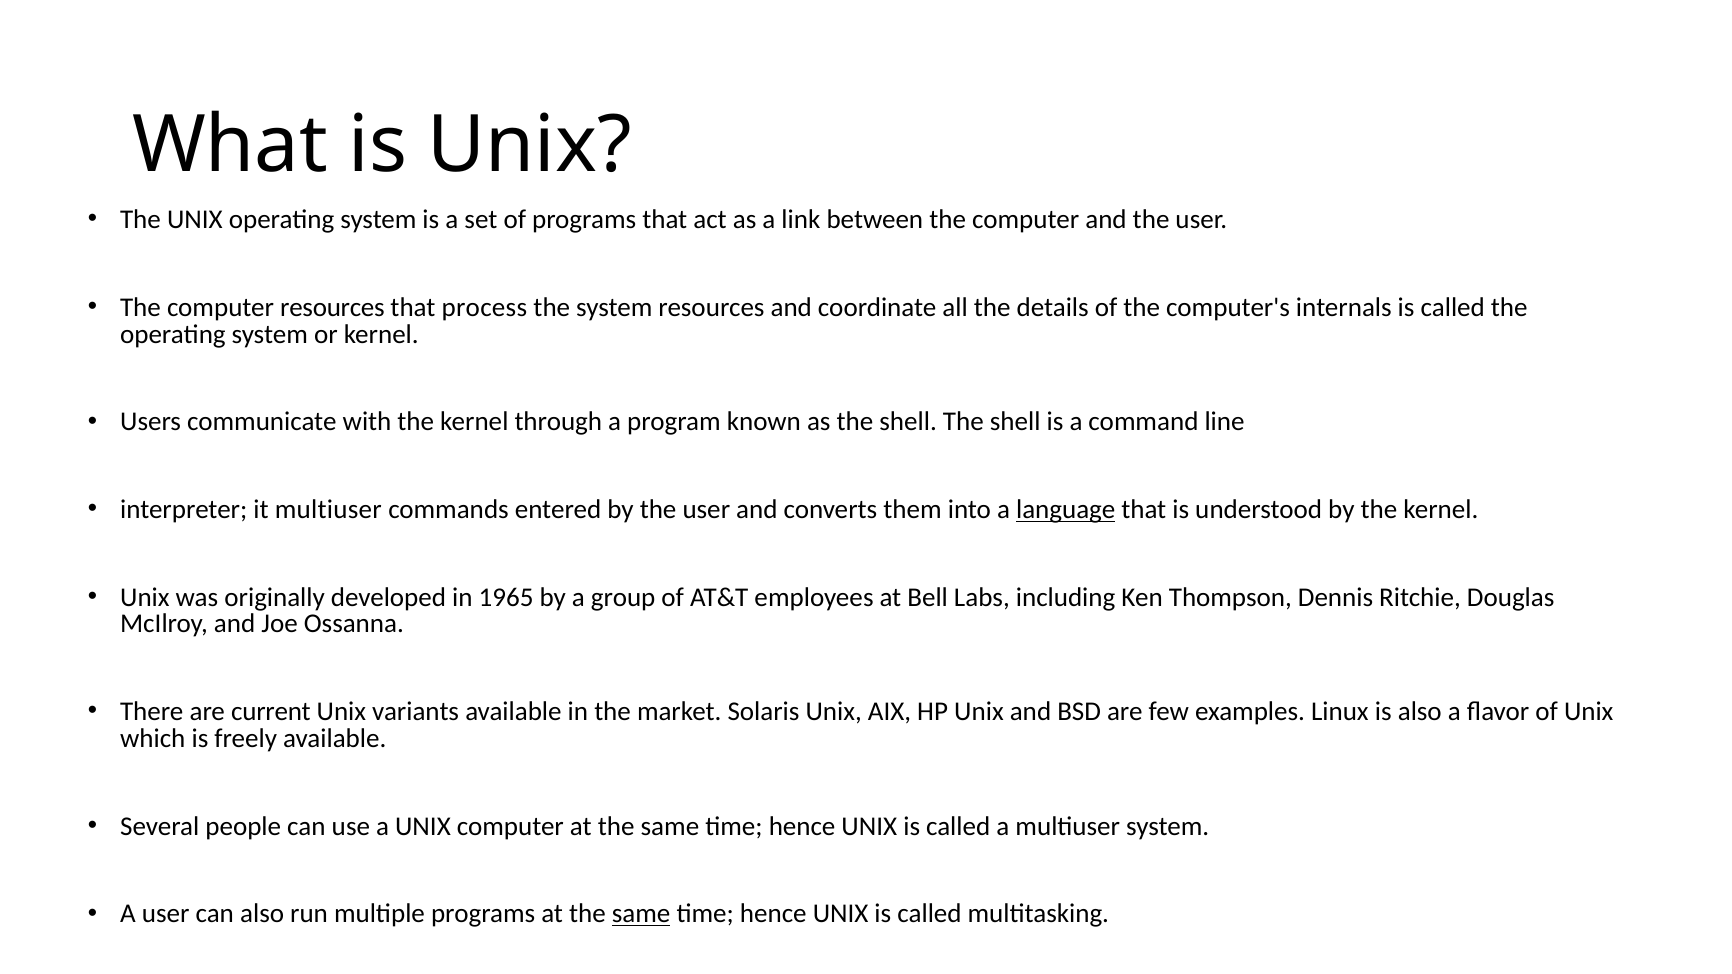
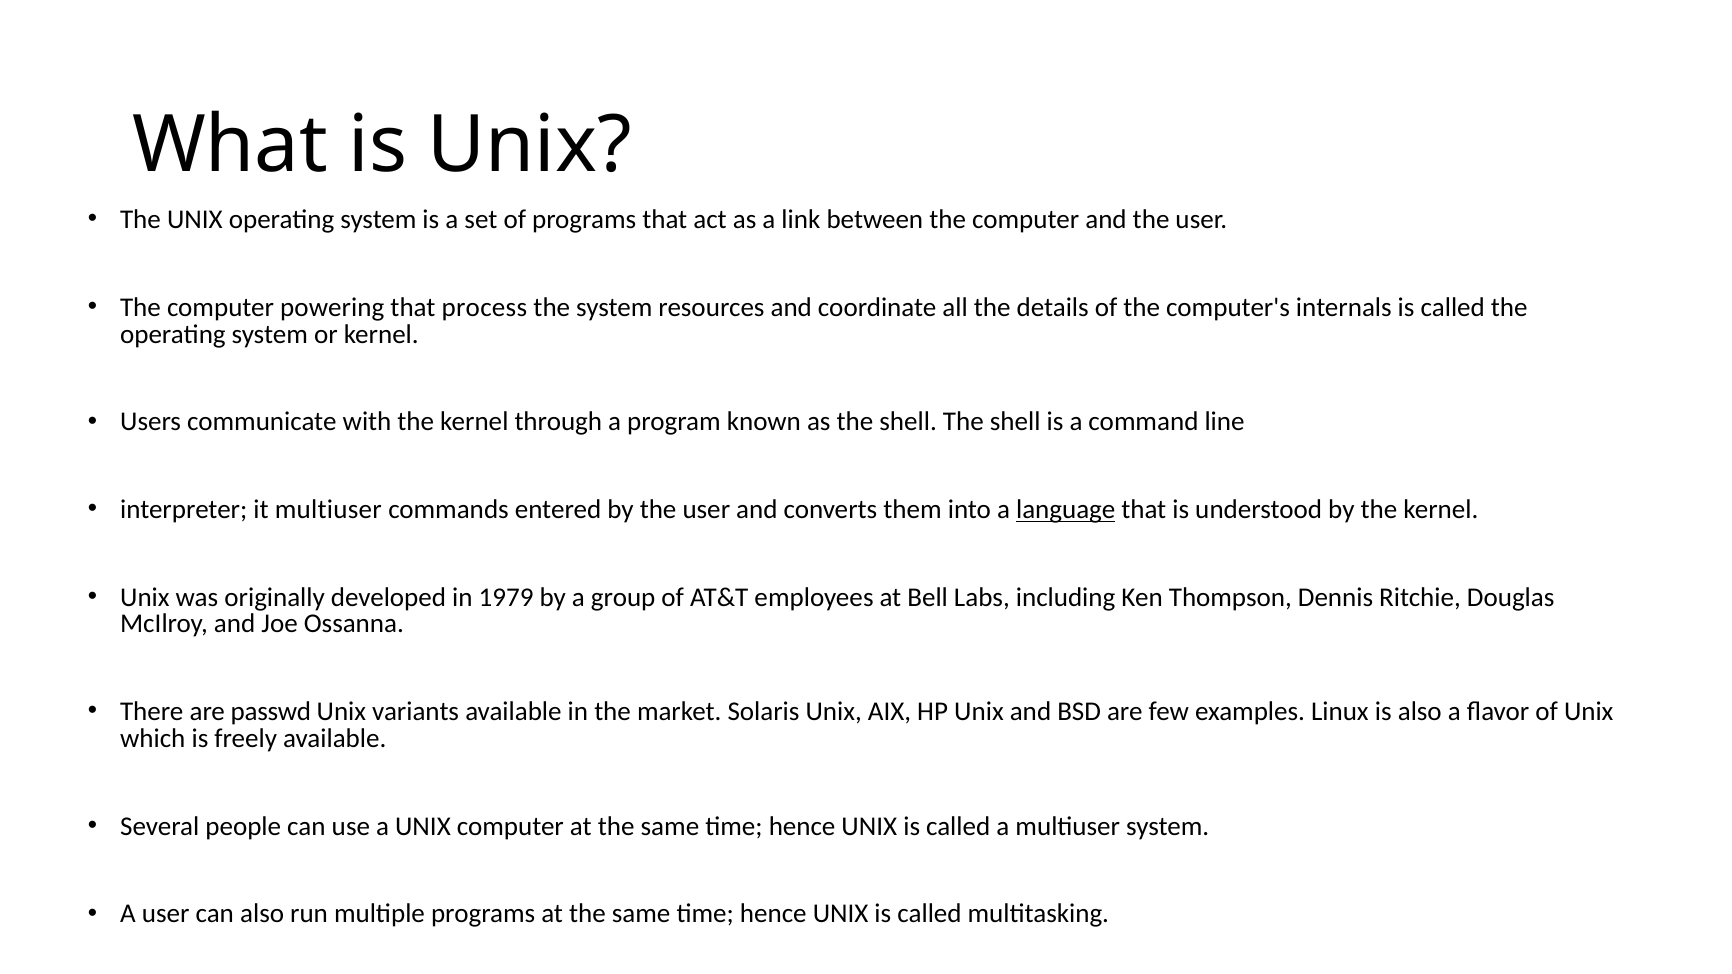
computer resources: resources -> powering (332, 308)
1965: 1965 -> 1979 (506, 598)
current: current -> passwd (271, 712)
same underline: present -> none (641, 914)
